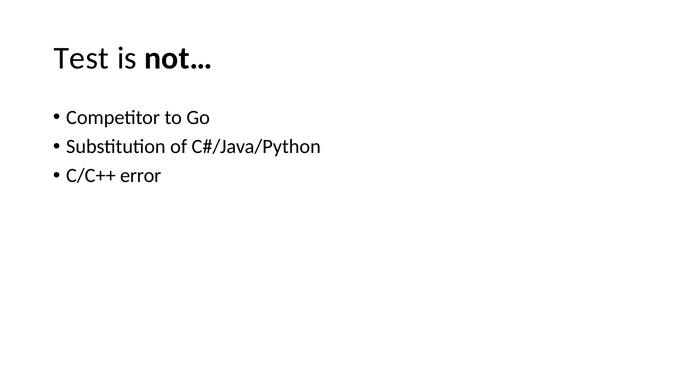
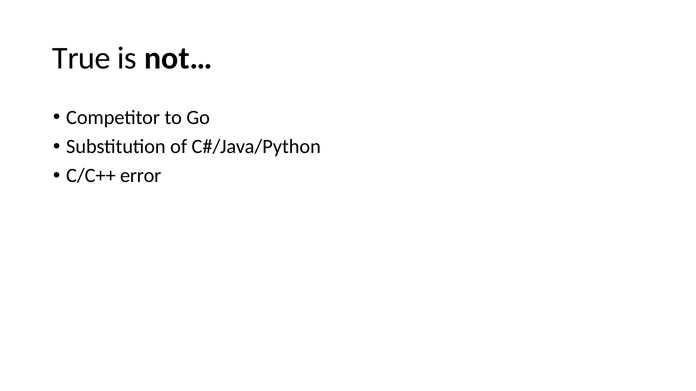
Test: Test -> True (82, 58)
